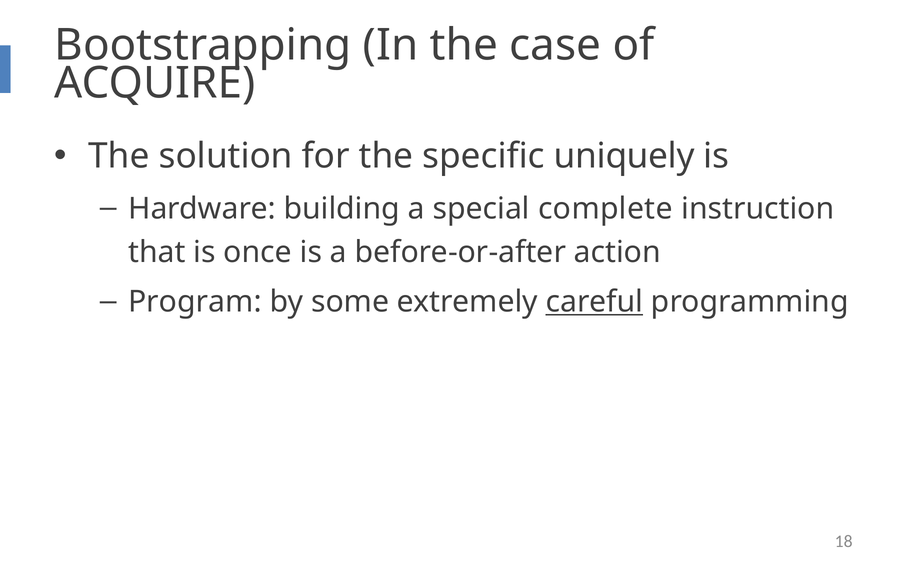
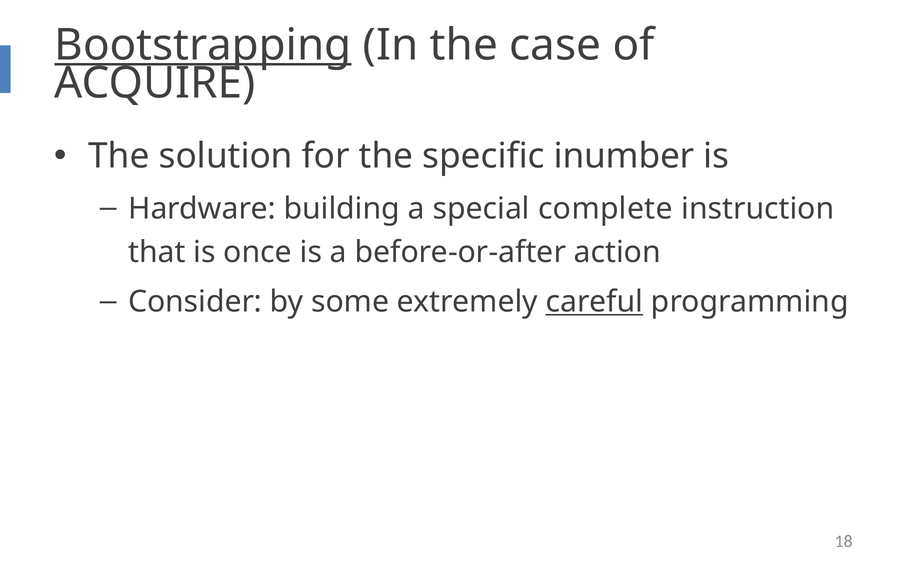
Bootstrapping underline: none -> present (203, 45)
uniquely: uniquely -> inumber (624, 156)
Program: Program -> Consider (195, 302)
